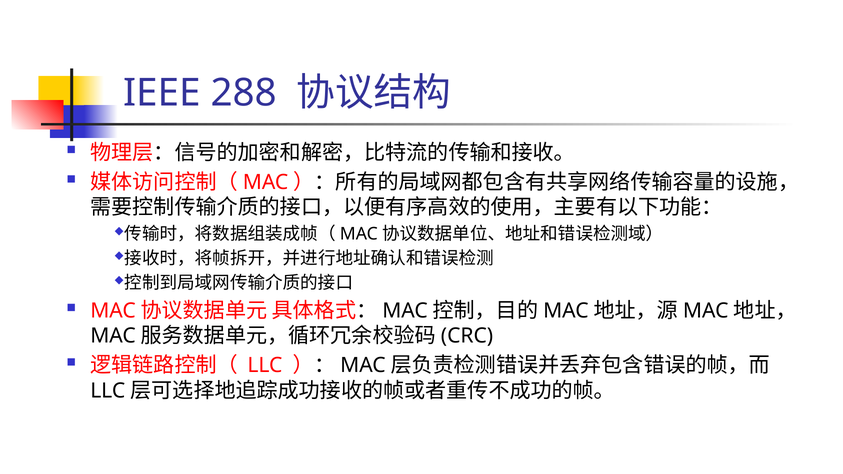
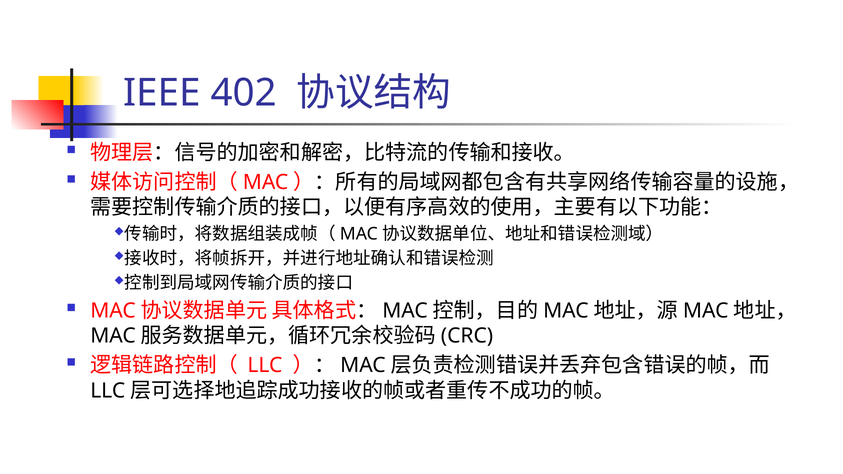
288: 288 -> 402 (244, 93)
